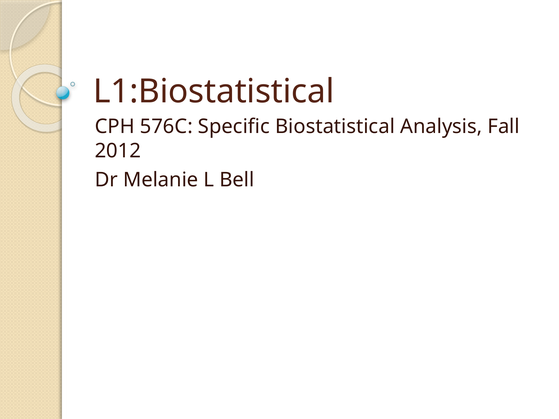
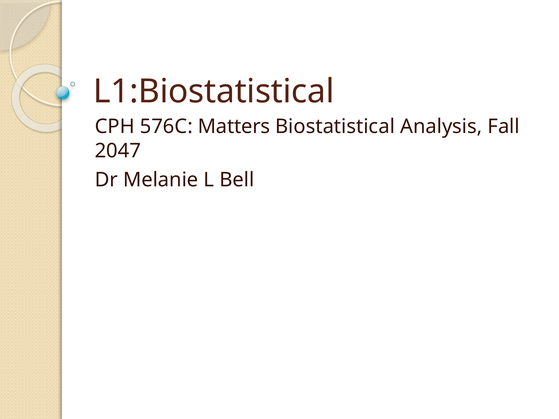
Specific: Specific -> Matters (234, 127)
2012: 2012 -> 2047 (118, 151)
